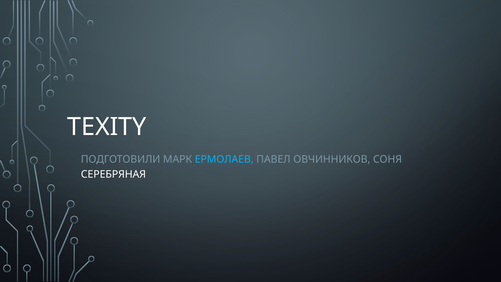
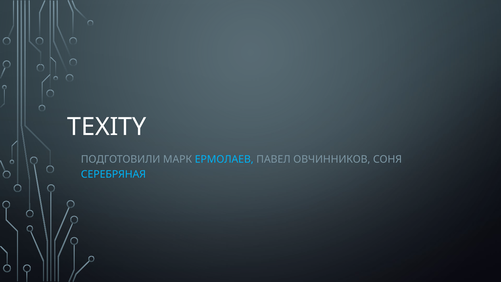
СЕРЕБРЯНАЯ colour: white -> light blue (113, 174)
